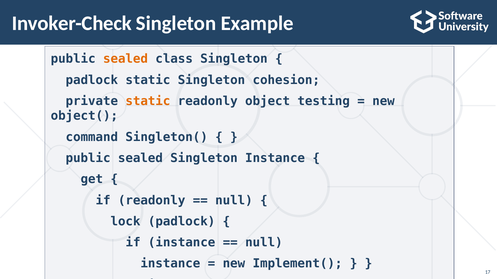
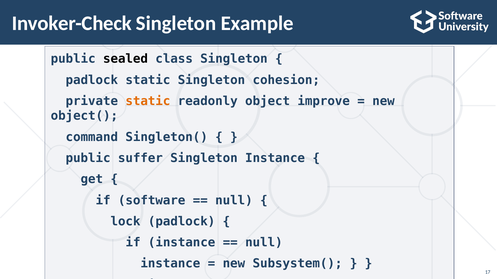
sealed colour: orange -> black (125, 59)
testing: testing -> improve (324, 101)
sealed: sealed -> suffer (140, 158)
if readonly: readonly -> software (152, 201)
Implement(: Implement( -> Subsystem( (297, 264)
